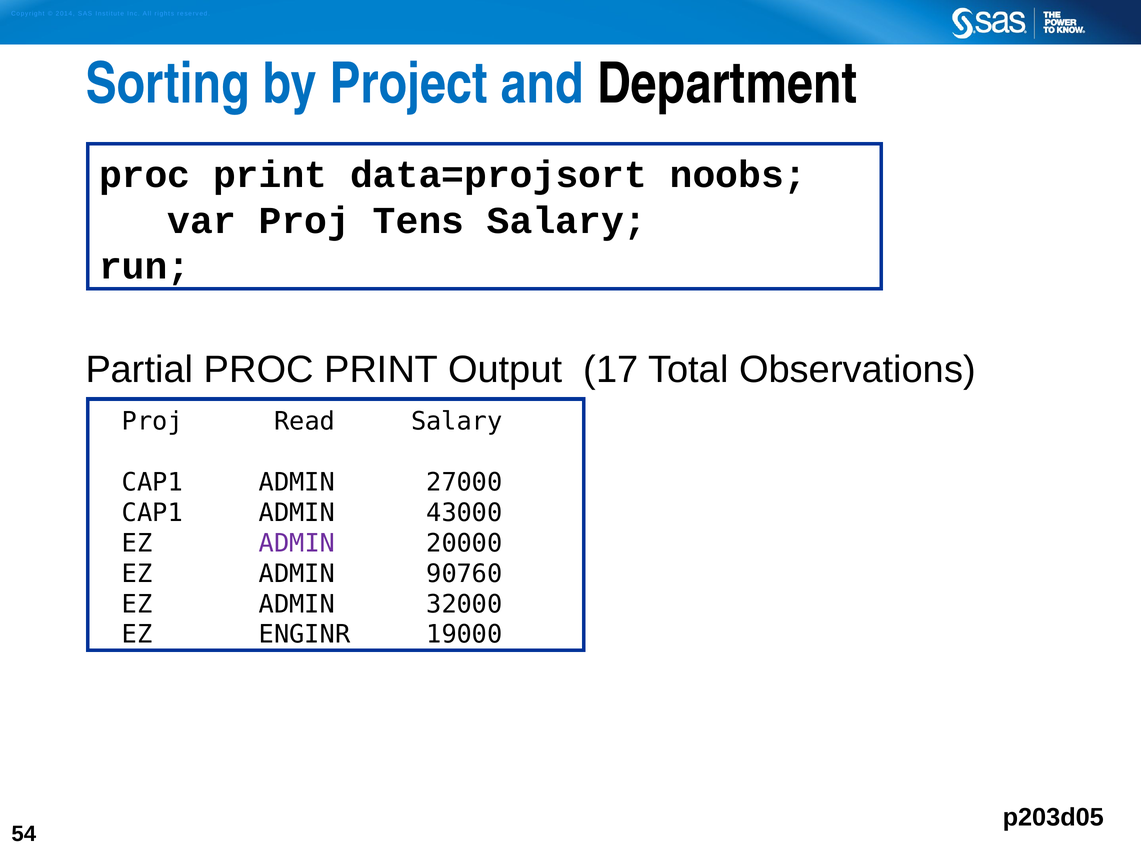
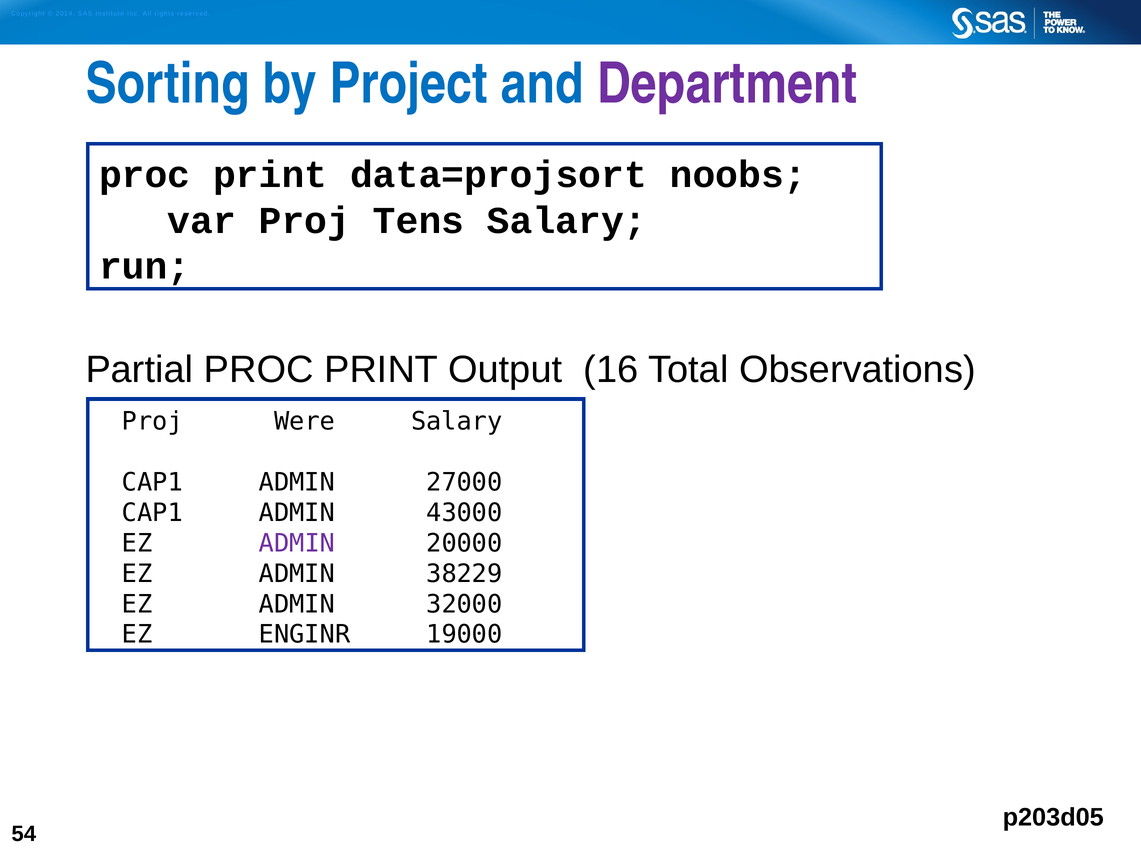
Department colour: black -> purple (727, 84)
17: 17 -> 16 (611, 370)
Read: Read -> Were (305, 421)
90760: 90760 -> 38229 (464, 574)
